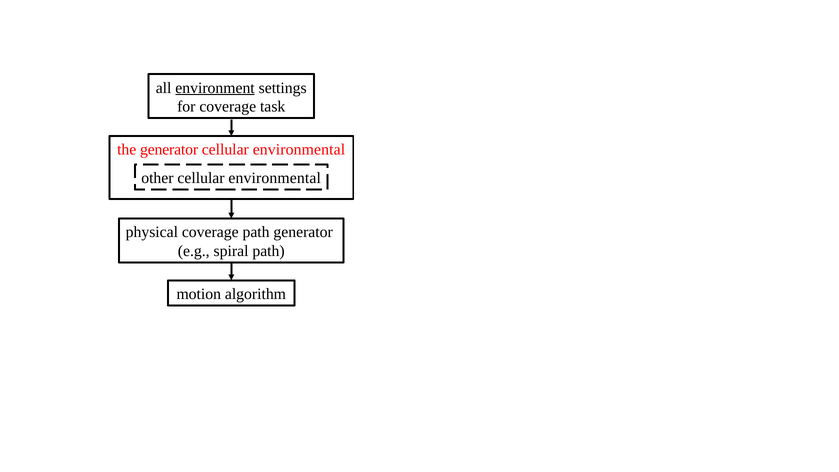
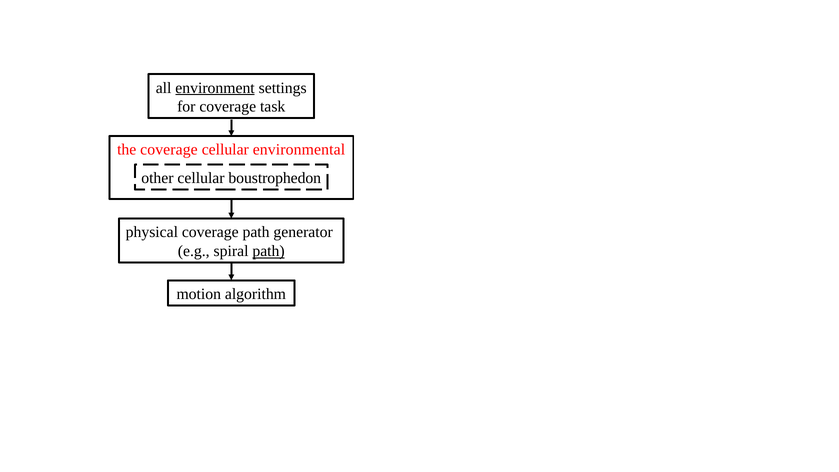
the generator: generator -> coverage (169, 150)
other cellular environmental: environmental -> boustrophedon (275, 178)
path underline: none -> present (269, 251)
